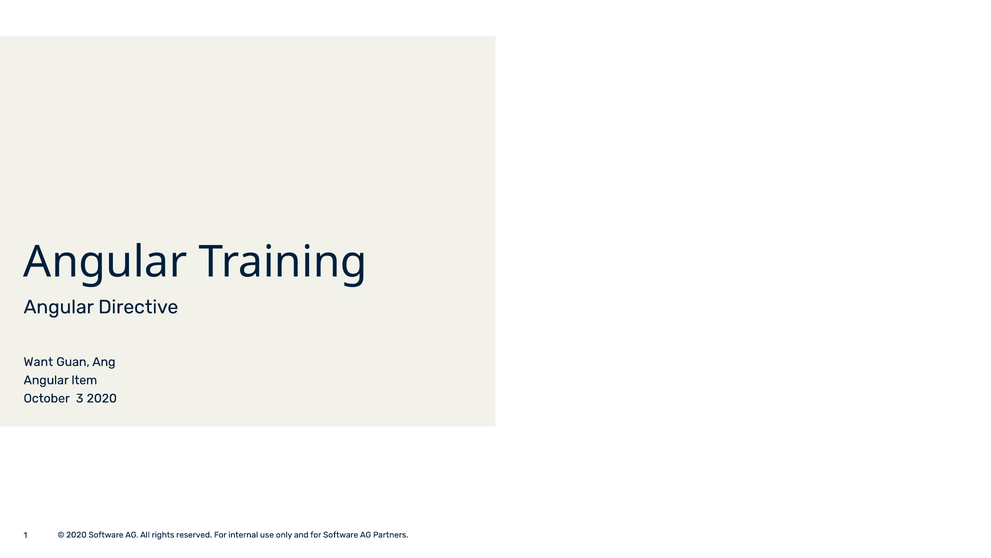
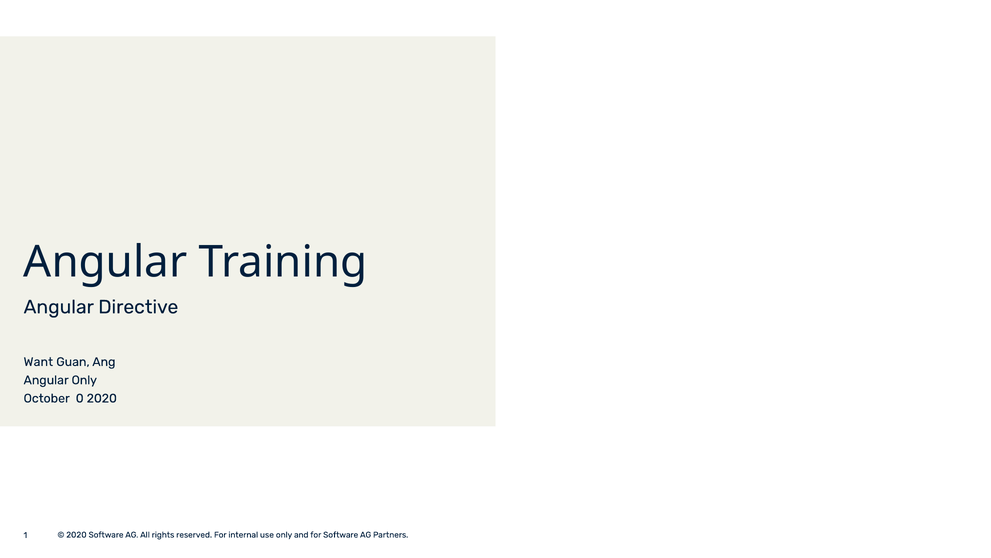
Angular Item: Item -> Only (84, 380)
3: 3 -> 0 (80, 398)
